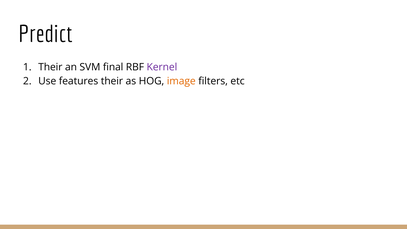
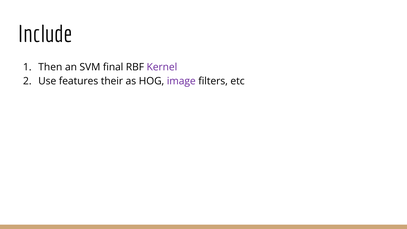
Predict: Predict -> Include (45, 34)
Their: Their -> Then (50, 67)
image colour: orange -> purple (181, 81)
